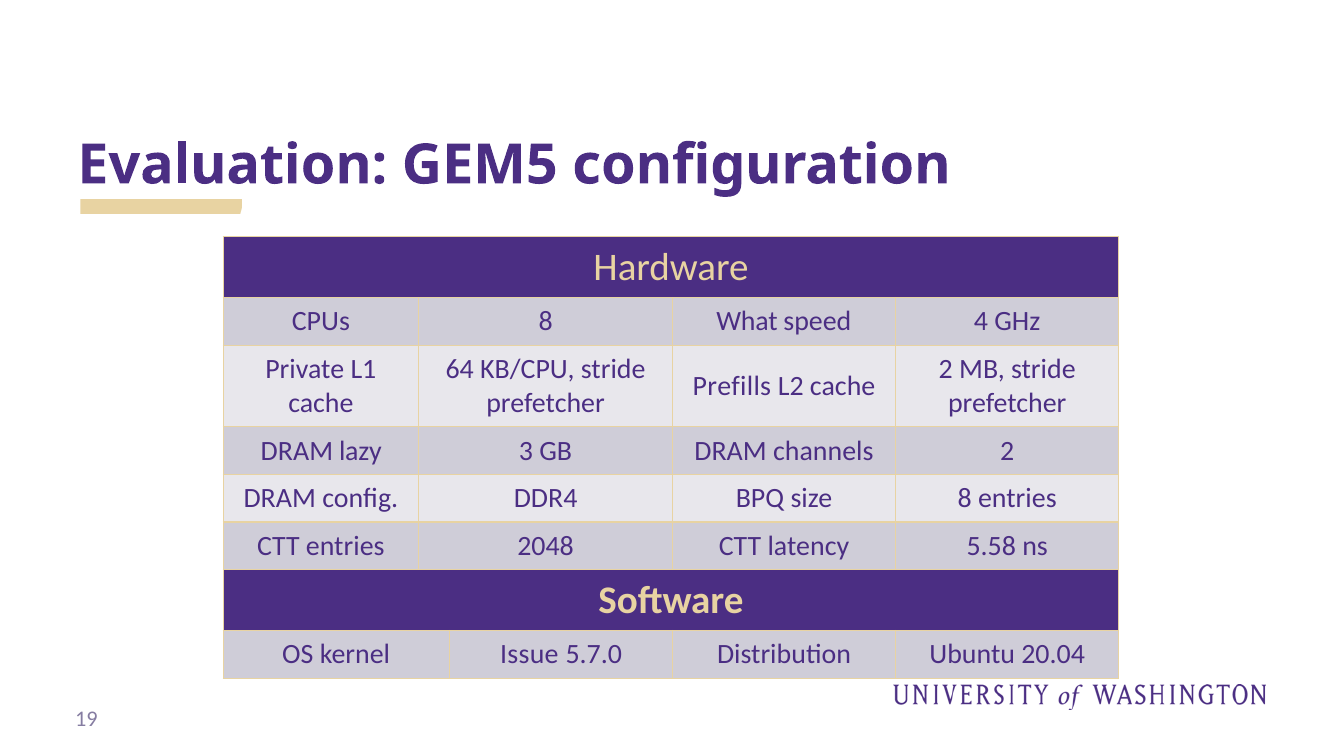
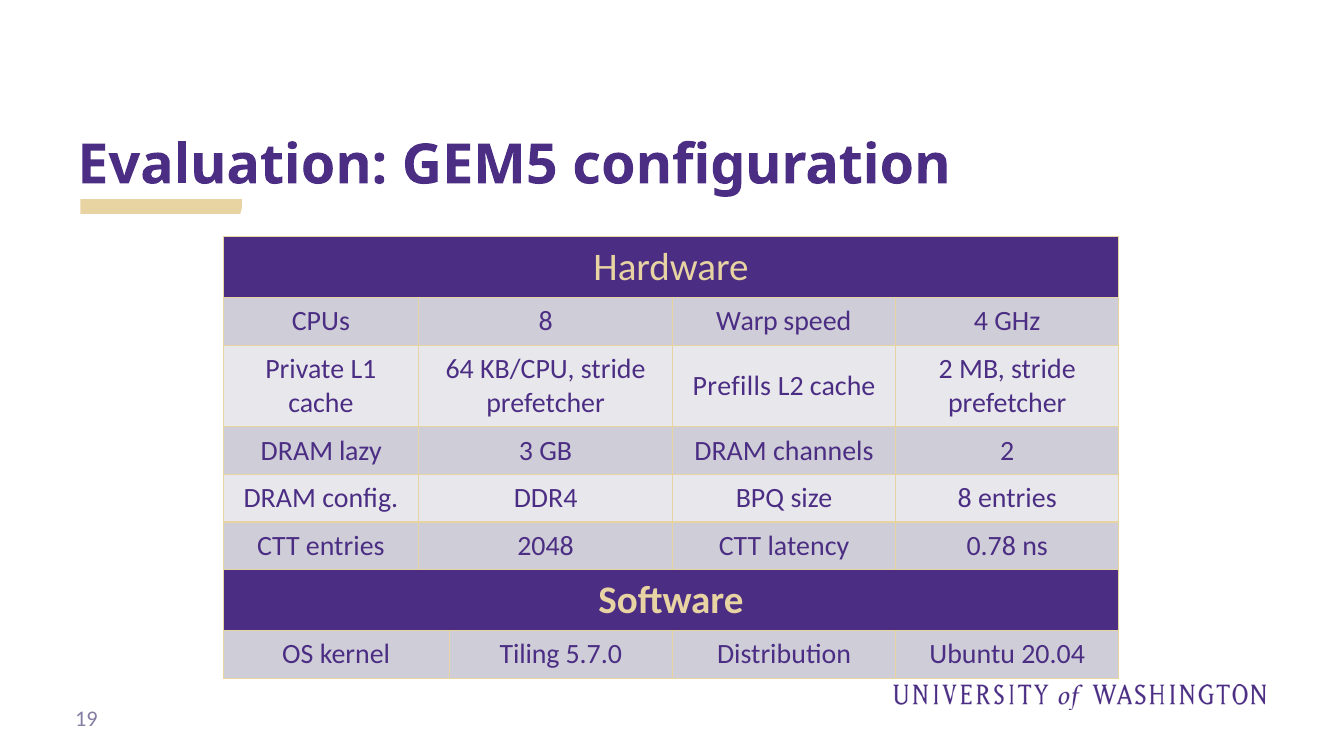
What: What -> Warp (747, 322)
5.58: 5.58 -> 0.78 (991, 546)
Issue: Issue -> Tiling (530, 655)
